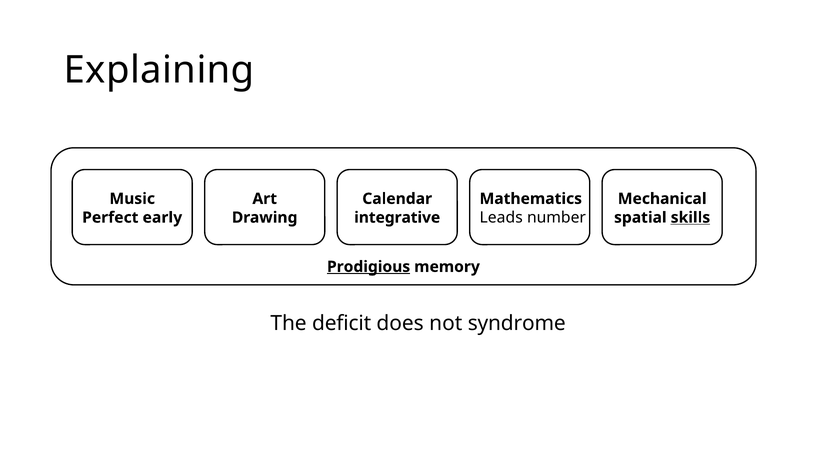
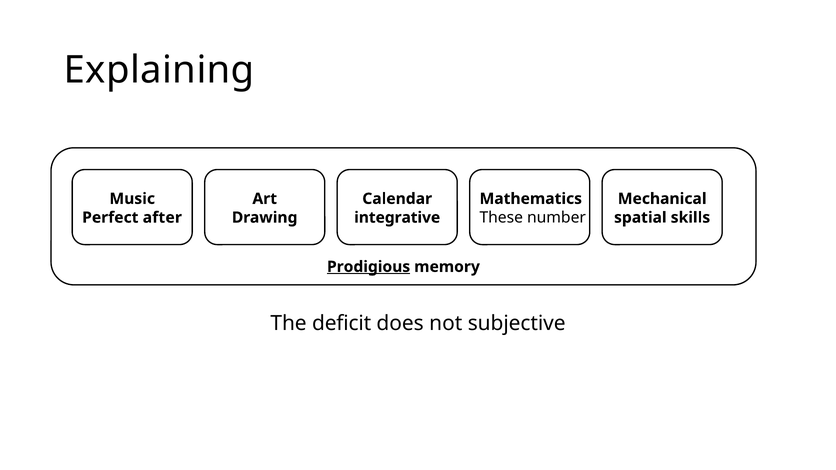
Leads: Leads -> These (501, 218)
early: early -> after (162, 218)
skills underline: present -> none (690, 218)
syndrome: syndrome -> subjective (517, 323)
